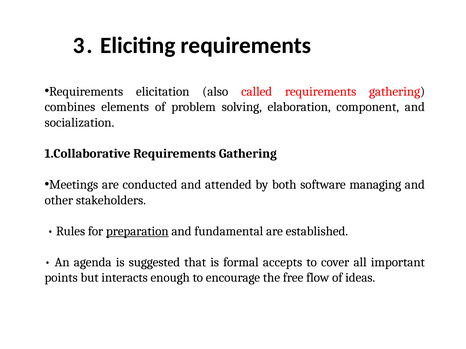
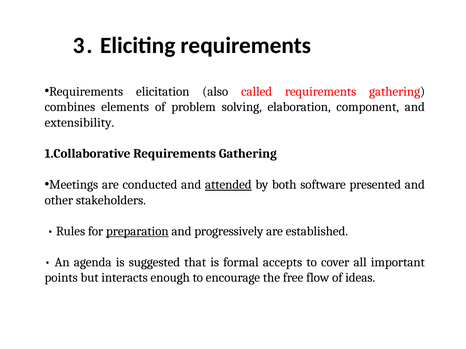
socialization: socialization -> extensibility (79, 123)
attended underline: none -> present (228, 185)
managing: managing -> presented (375, 185)
fundamental: fundamental -> progressively (229, 231)
